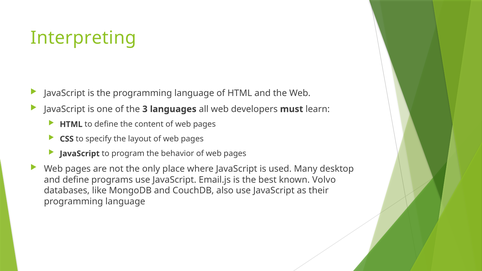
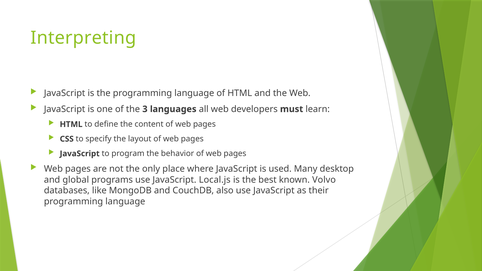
and define: define -> global (76, 180)
Email.js: Email.js -> Local.js (215, 180)
